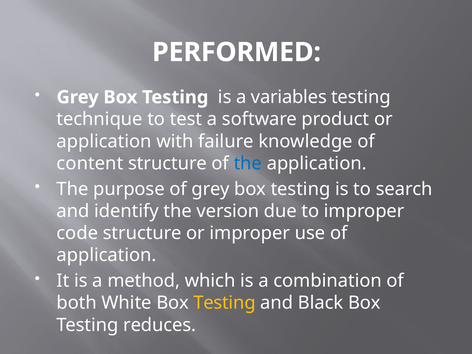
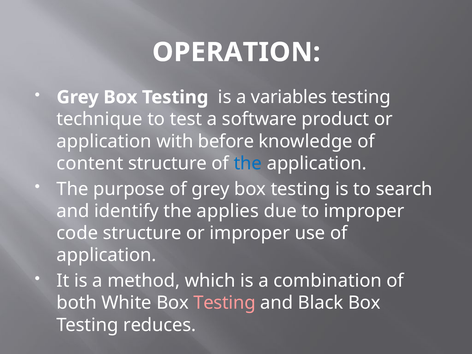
PERFORMED: PERFORMED -> OPERATION (236, 52)
failure: failure -> before (226, 141)
version: version -> applies (228, 211)
Testing colour: yellow -> pink (225, 303)
